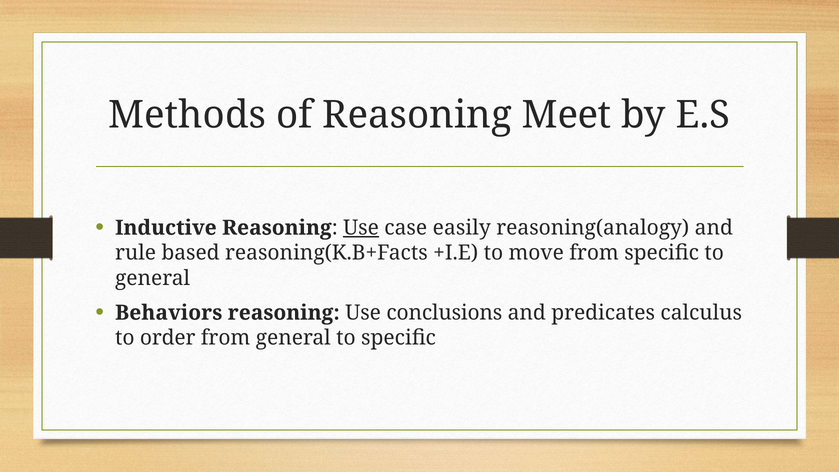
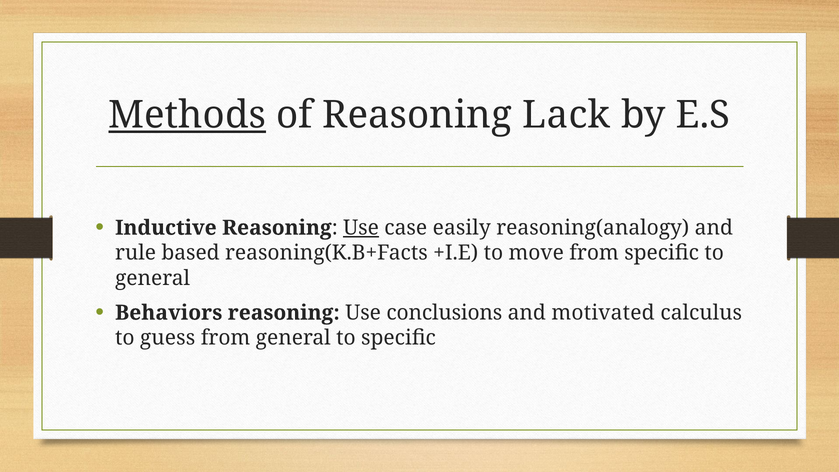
Methods underline: none -> present (187, 115)
Meet: Meet -> Lack (566, 115)
predicates: predicates -> motivated (603, 313)
order: order -> guess (168, 338)
